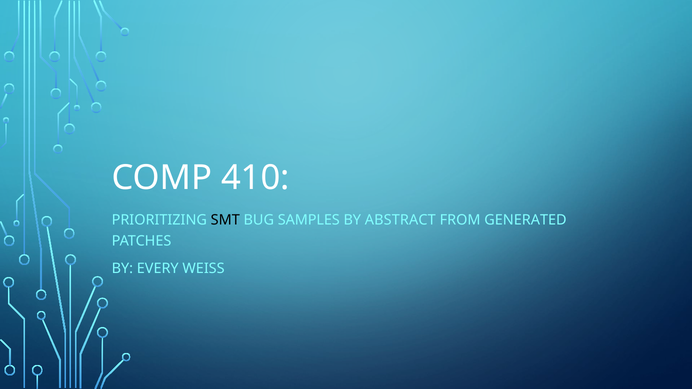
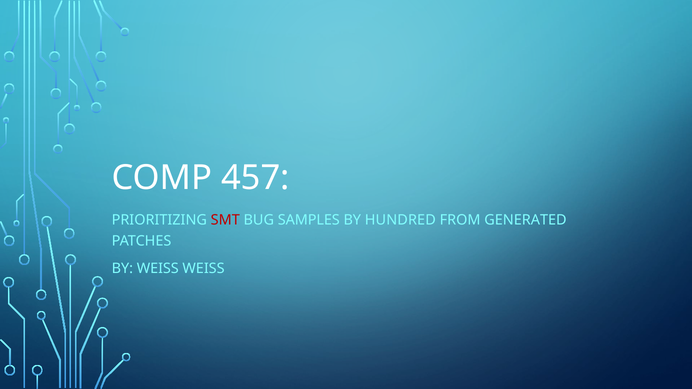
410: 410 -> 457 (255, 178)
SMT colour: black -> red (225, 220)
ABSTRACT: ABSTRACT -> HUNDRED (400, 220)
BY EVERY: EVERY -> WEISS (158, 269)
